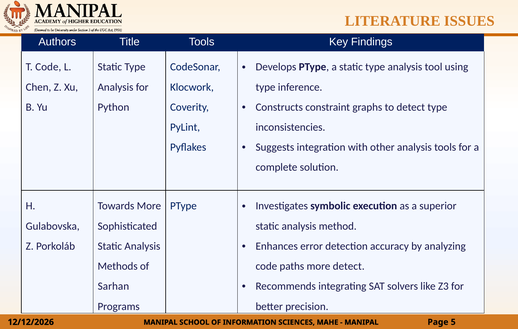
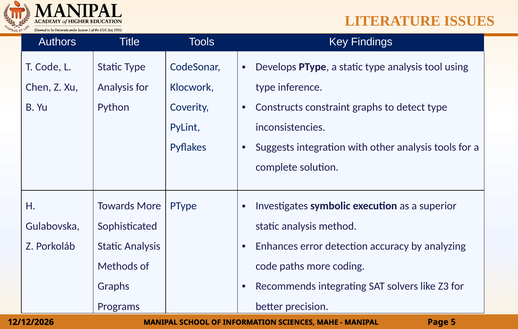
more detect: detect -> coding (349, 266)
Sarhan: Sarhan -> Graphs (113, 286)
